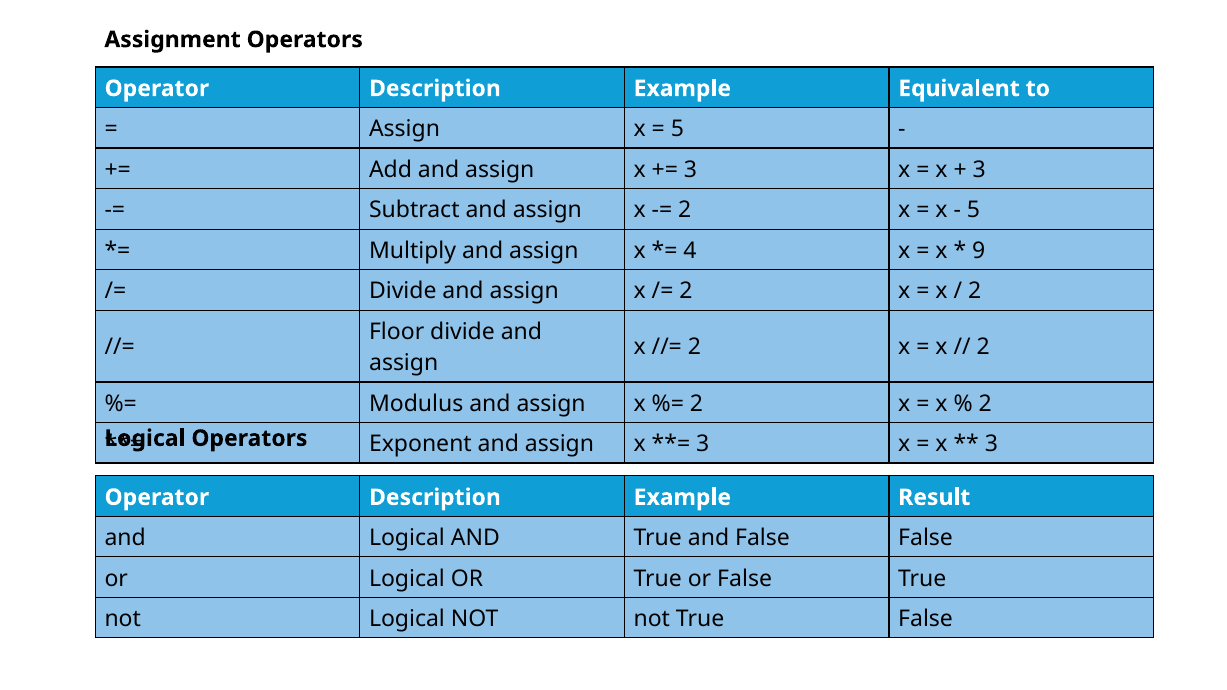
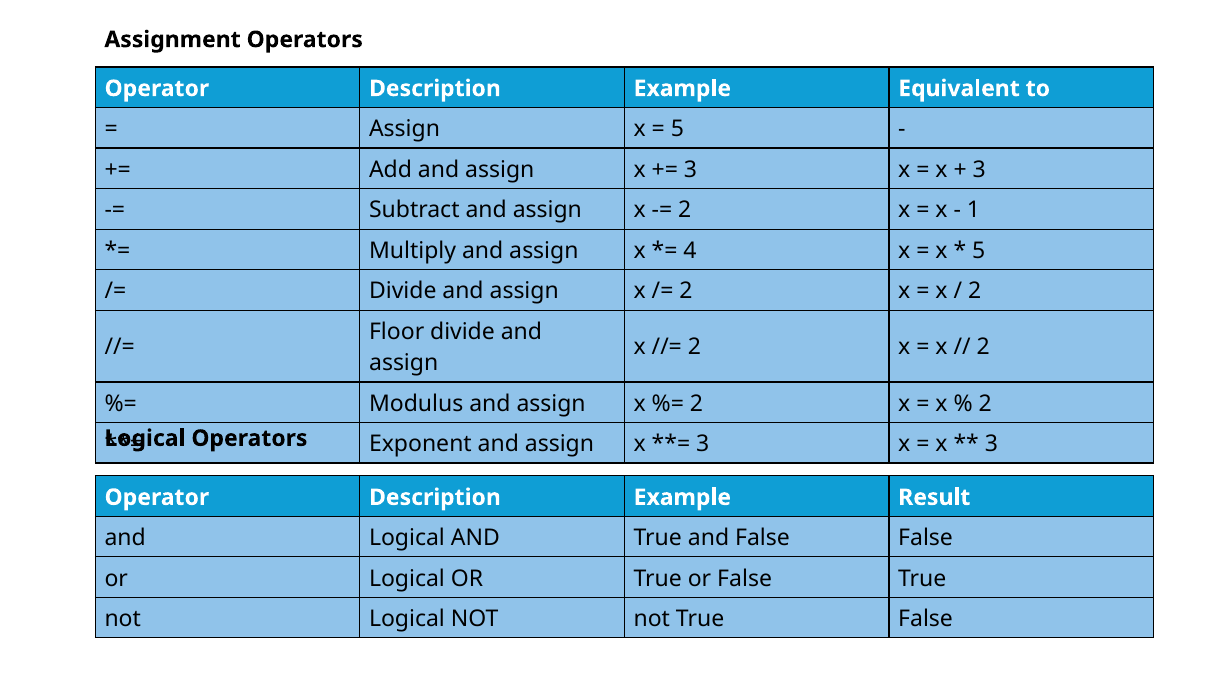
5: 5 -> 1 (973, 210)
9: 9 -> 5 (979, 251)
